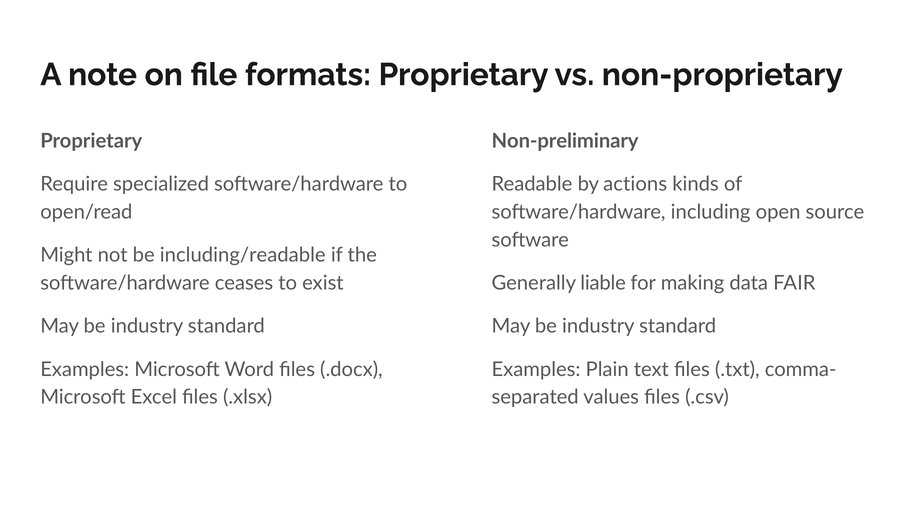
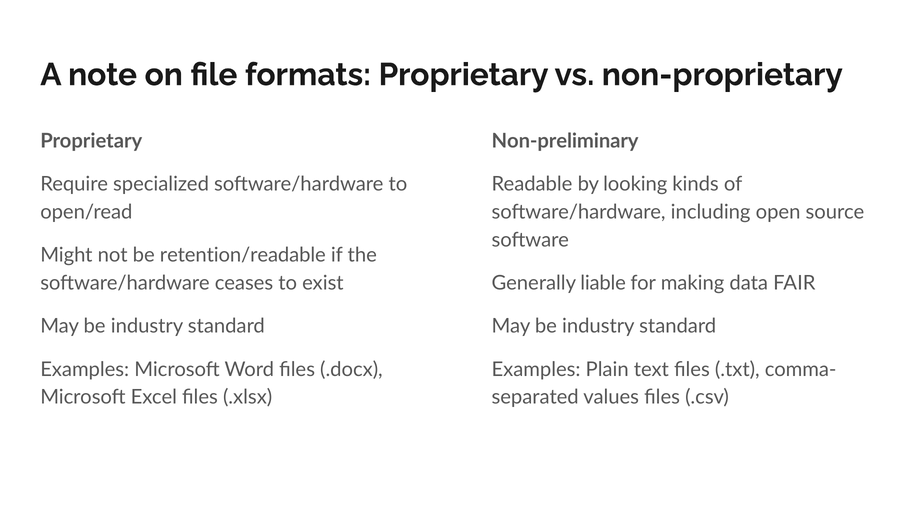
actions: actions -> looking (635, 185)
including/readable: including/readable -> retention/readable (243, 256)
